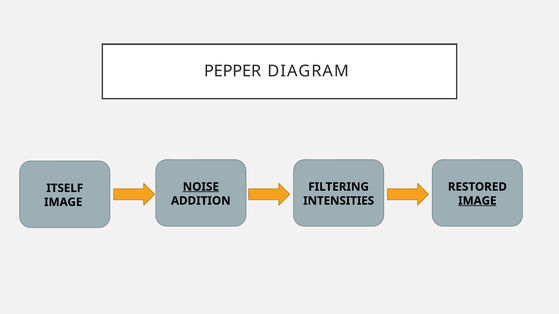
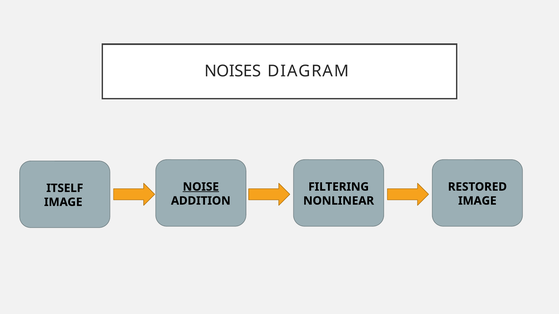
PEPPER: PEPPER -> NOISES (233, 71)
INTENSITIES: INTENSITIES -> NONLINEAR (339, 201)
IMAGE underline: present -> none (477, 201)
